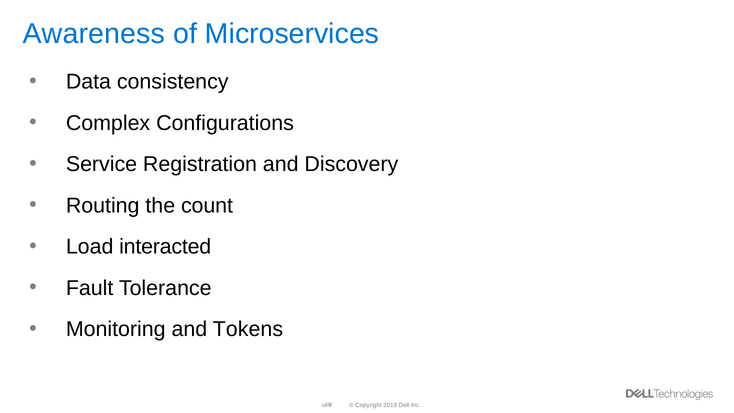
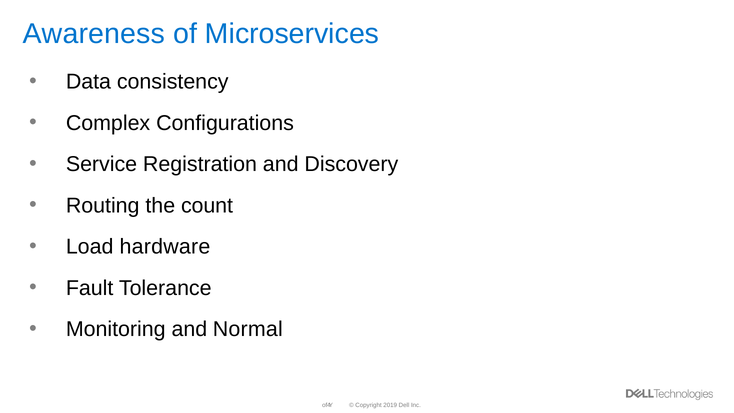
interacted: interacted -> hardware (165, 247)
Tokens: Tokens -> Normal (248, 329)
